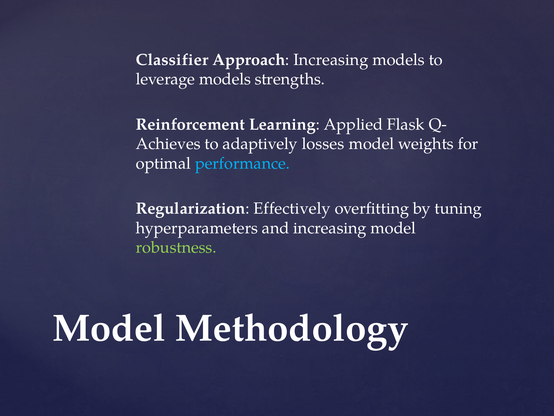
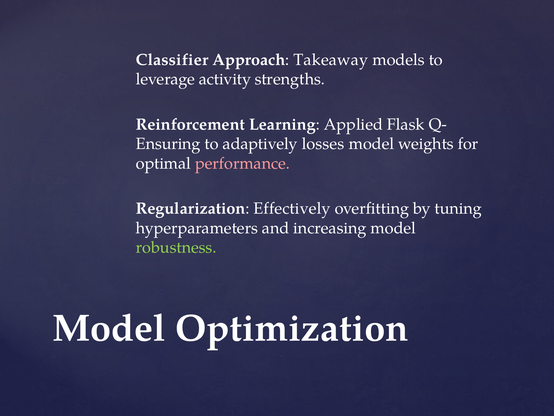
Approach Increasing: Increasing -> Takeaway (331, 60)
leverage models: models -> activity (225, 79)
Achieves: Achieves -> Ensuring (168, 144)
performance colour: light blue -> pink (243, 163)
Methodology: Methodology -> Optimization (292, 328)
